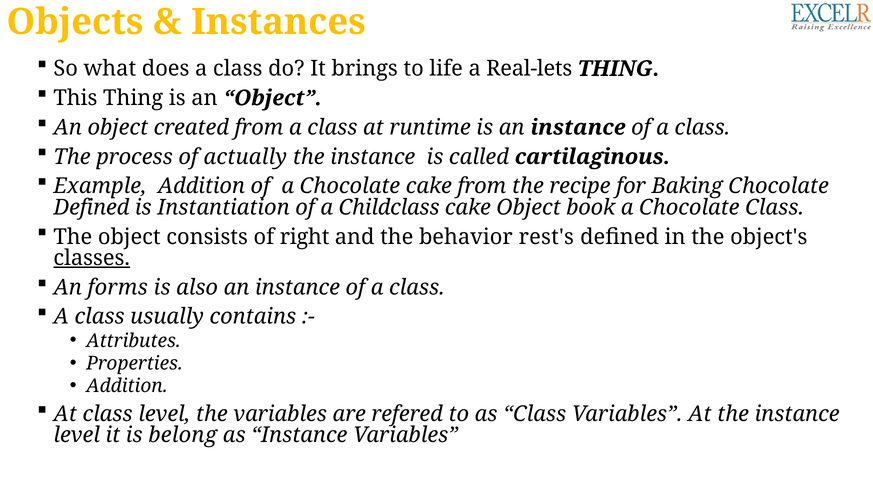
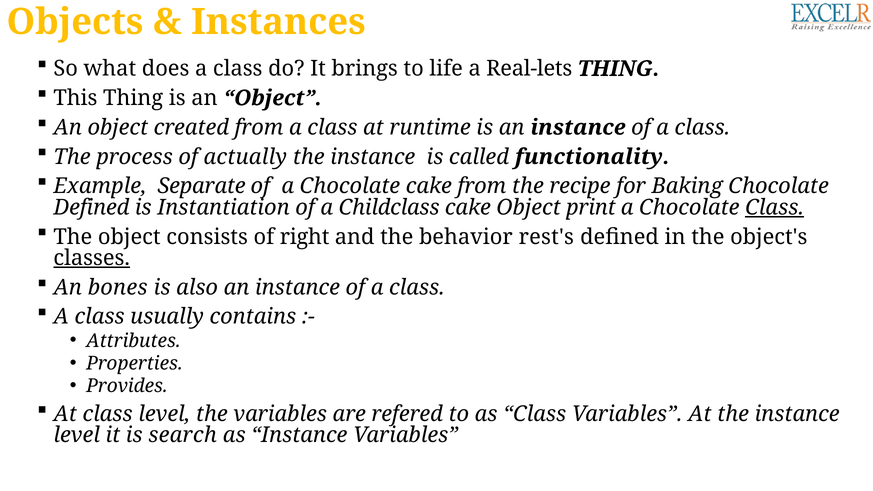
cartilaginous: cartilaginous -> functionality (592, 157)
Example Addition: Addition -> Separate (202, 186)
book: book -> print (591, 207)
Class underline: none -> present (775, 207)
forms: forms -> bones (118, 287)
Addition: Addition -> Provides (127, 386)
belong: belong -> search (183, 435)
